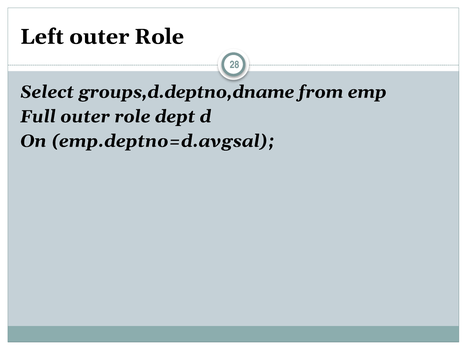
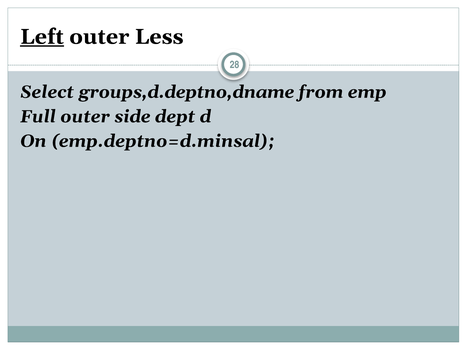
Left underline: none -> present (42, 37)
Role: Role -> Less (159, 37)
role: role -> side (132, 117)
emp.deptno=d.avgsal: emp.deptno=d.avgsal -> emp.deptno=d.minsal (163, 141)
